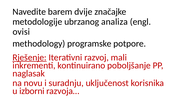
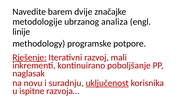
ovisi: ovisi -> linije (21, 32)
uključenost underline: none -> present (107, 83)
izborni: izborni -> ispitne (32, 91)
